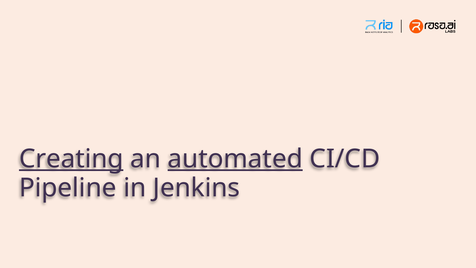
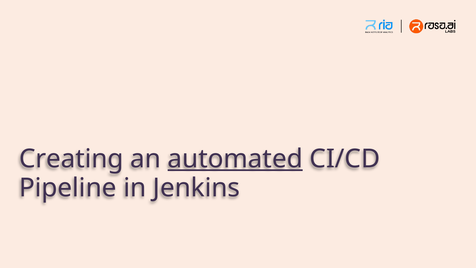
Creating underline: present -> none (71, 159)
